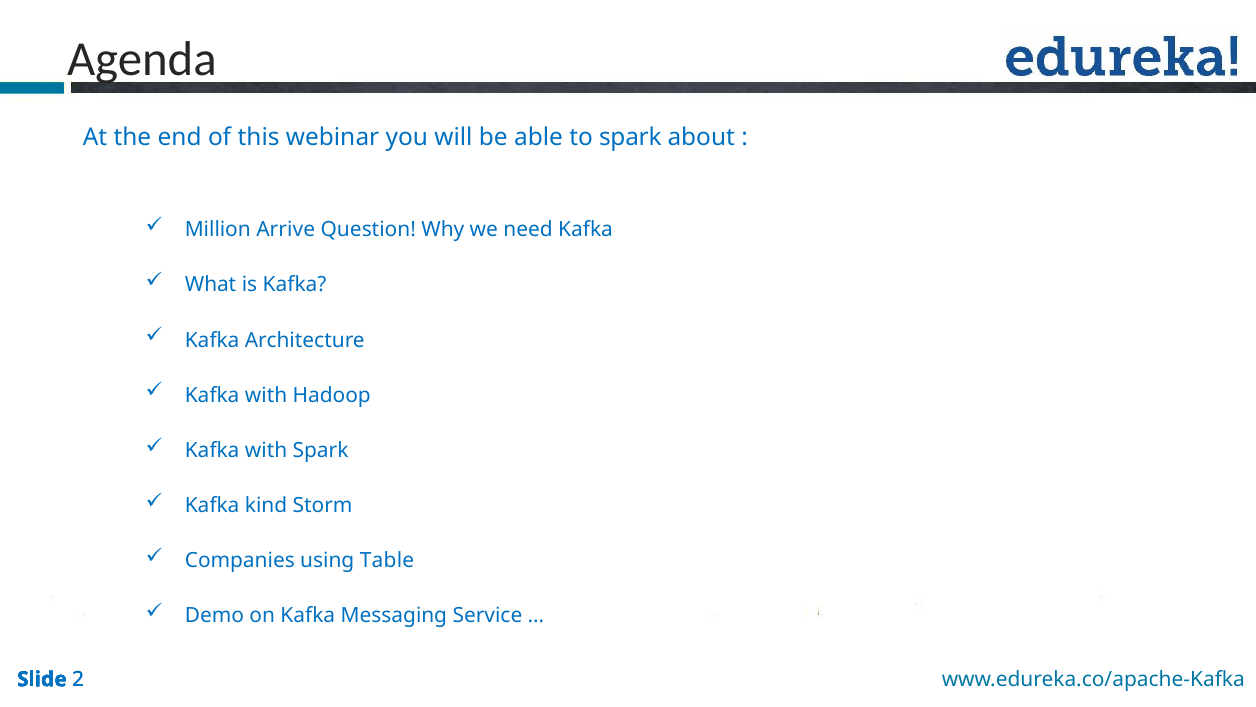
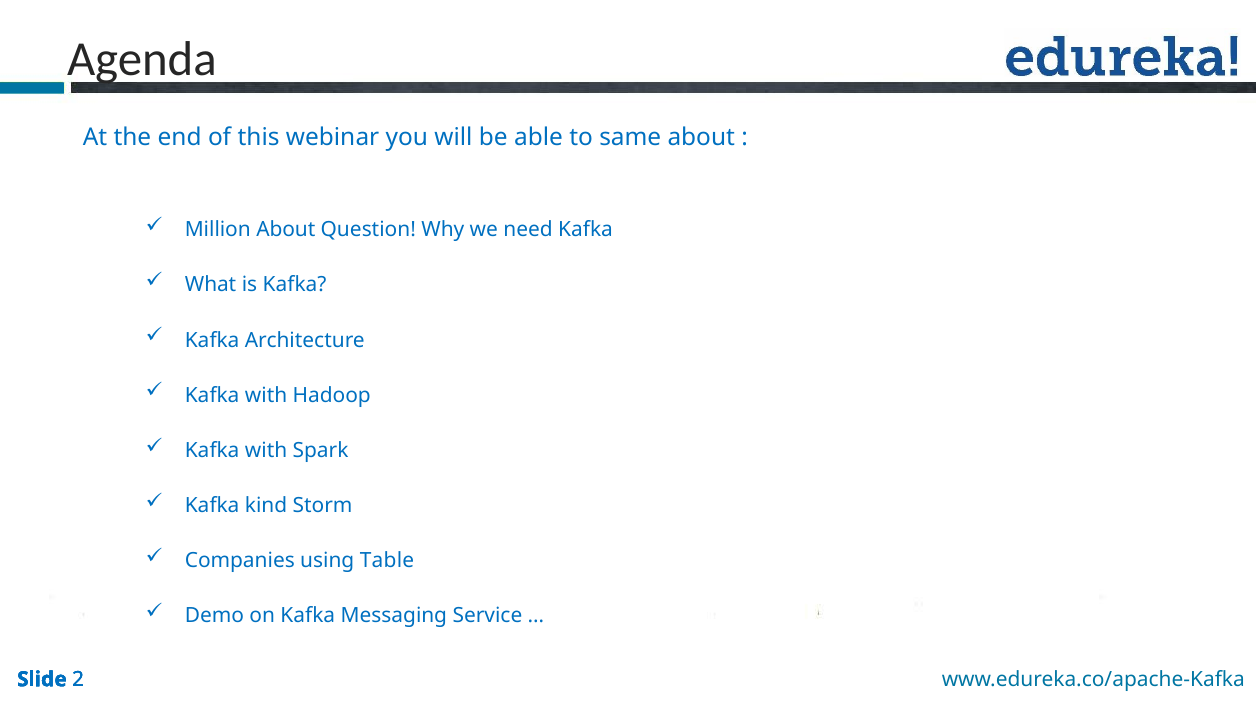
to spark: spark -> same (630, 138)
Million Arrive: Arrive -> About (286, 230)
